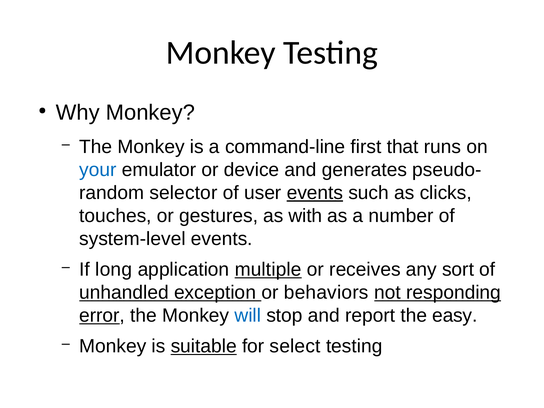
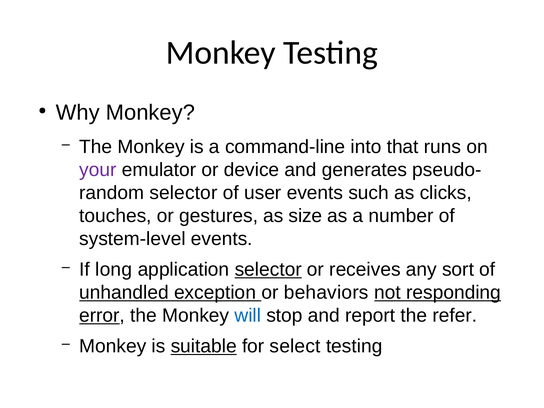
first: first -> into (366, 147)
your colour: blue -> purple (98, 170)
events underline: present -> none (315, 193)
with: with -> size (305, 216)
application multiple: multiple -> selector (268, 269)
easy: easy -> refer (455, 315)
